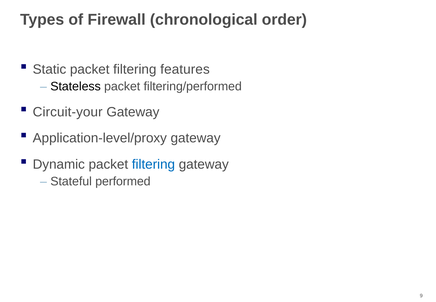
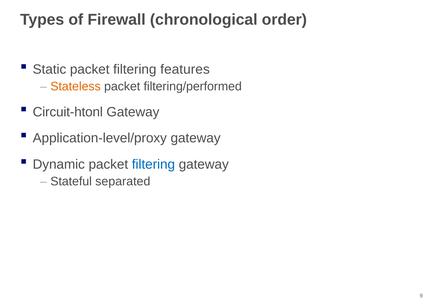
Stateless colour: black -> orange (76, 86)
Circuit-your: Circuit-your -> Circuit-htonl (68, 112)
performed: performed -> separated (123, 181)
